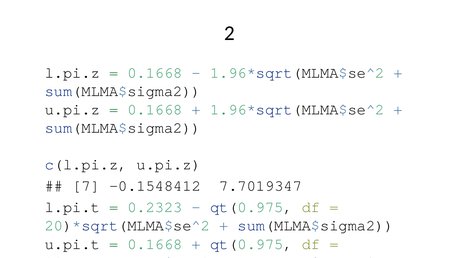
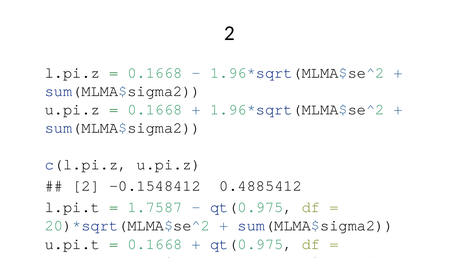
7: 7 -> 2 (86, 186)
7.7019347: 7.7019347 -> 0.4885412 (261, 186)
0.2323: 0.2323 -> 1.7587 (155, 207)
